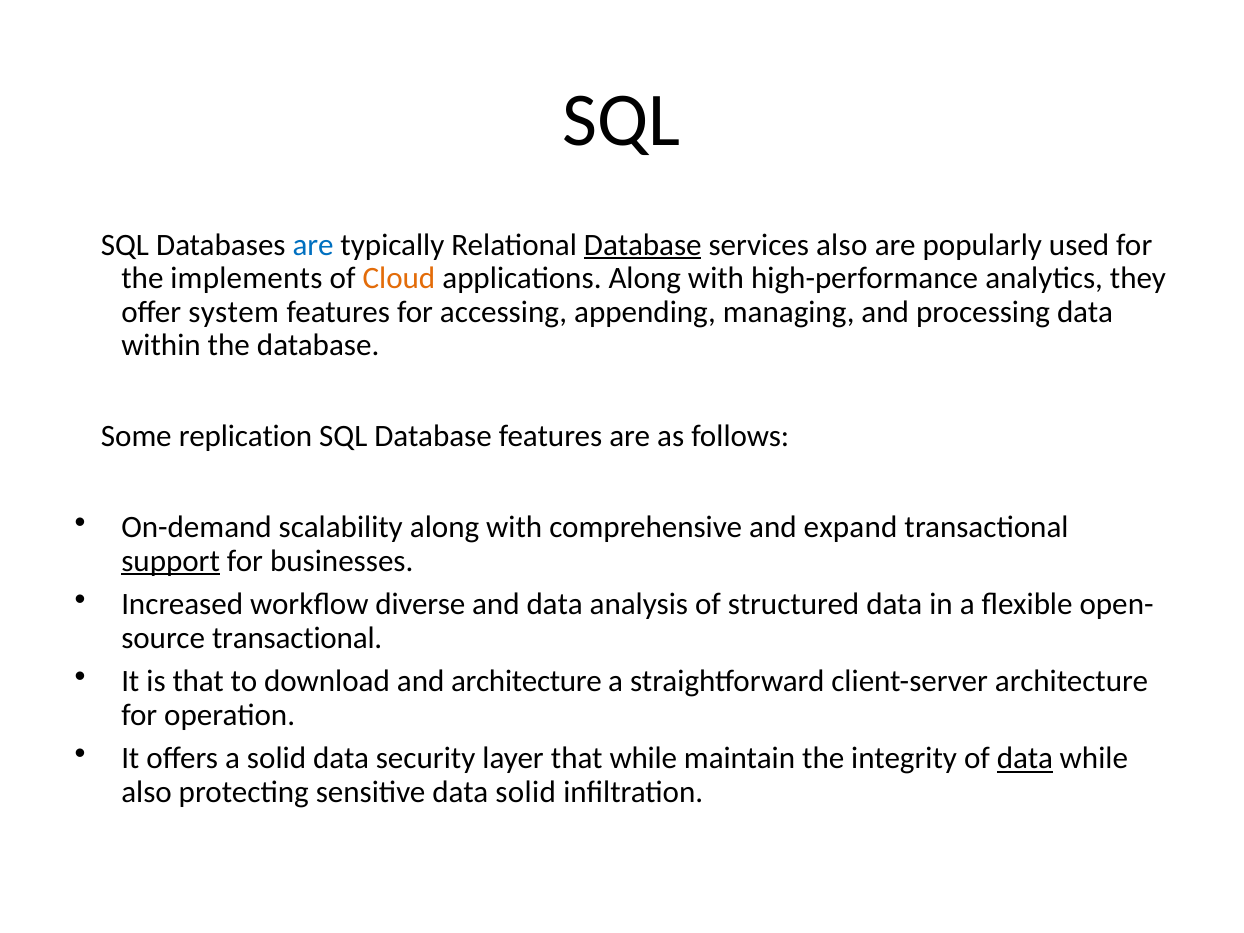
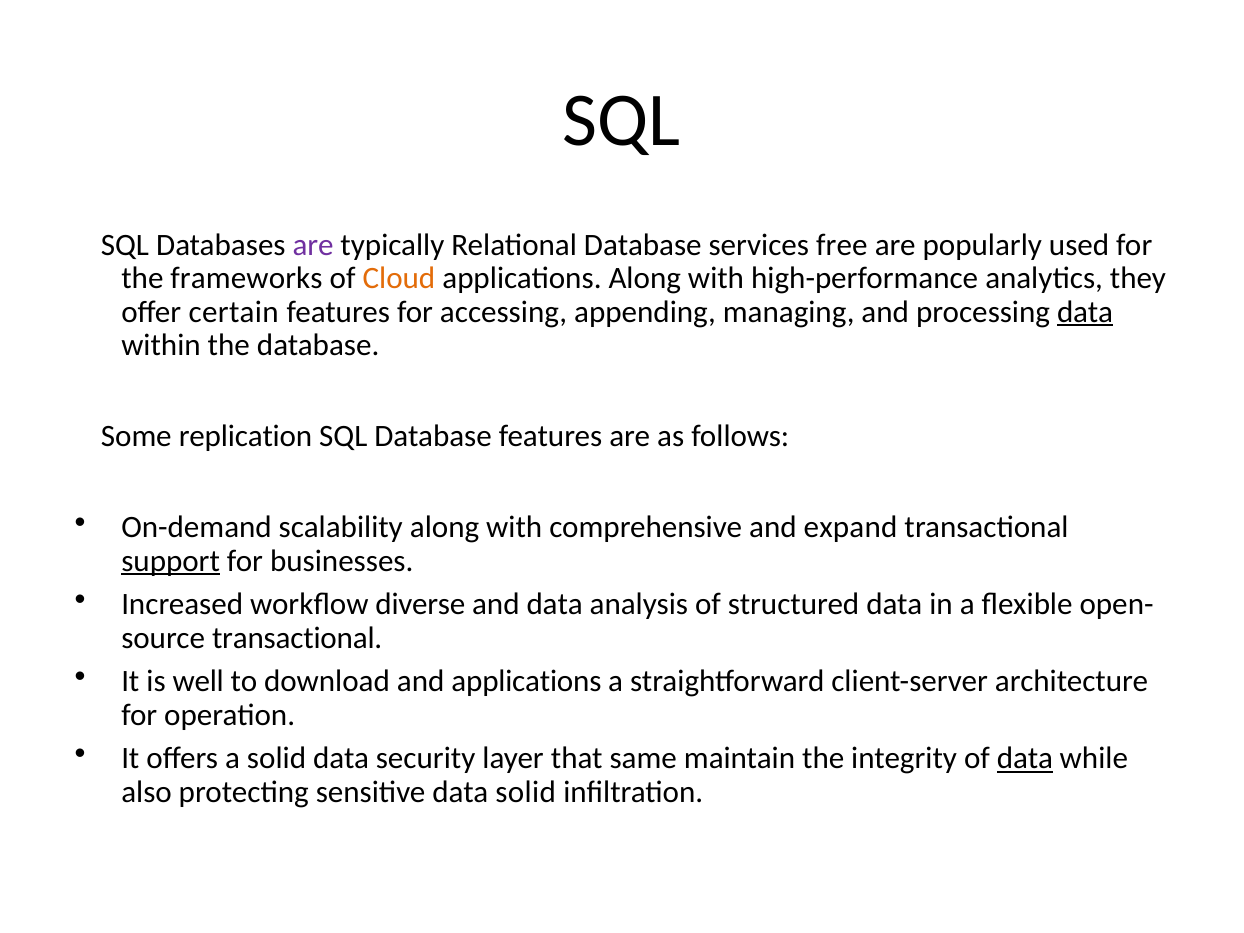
are colour: blue -> purple (313, 245)
Database underline: present -> none (643, 245)
services also: also -> free (842, 245)
implements: implements -> frameworks (246, 278)
system: system -> certain (234, 312)
data underline: none -> present (1085, 312)
is that: that -> well (198, 681)
and architecture: architecture -> applications (526, 681)
that while: while -> same (643, 759)
